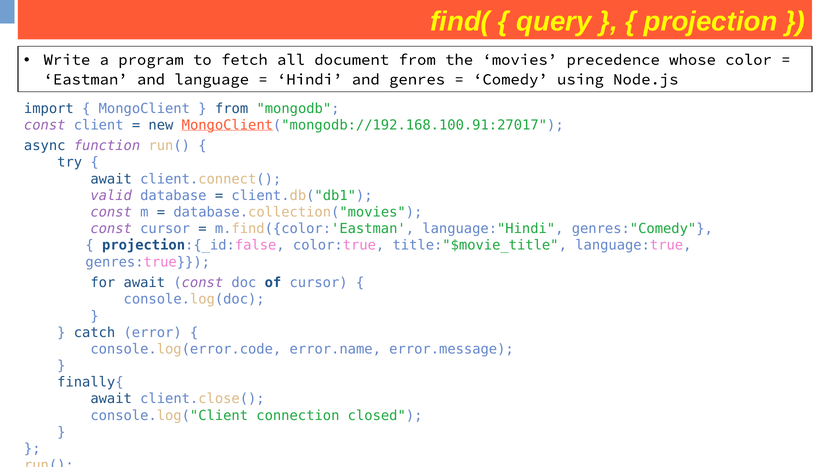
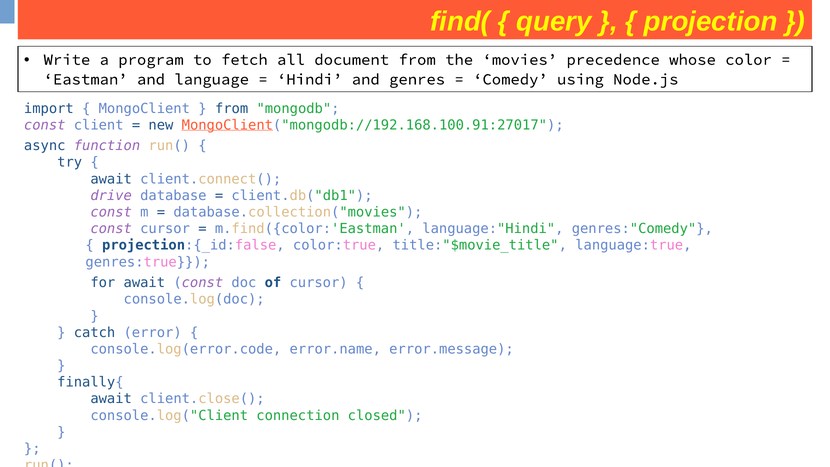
valid: valid -> drive (111, 196)
